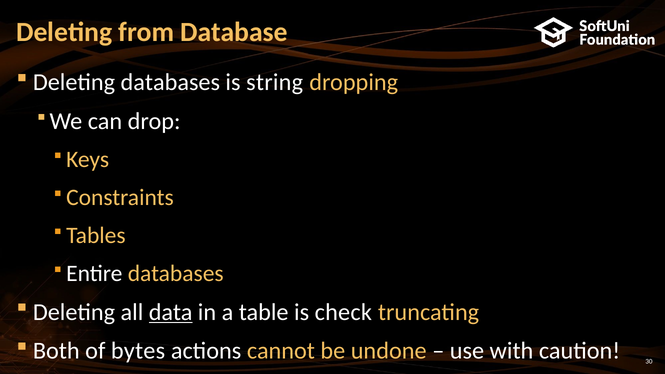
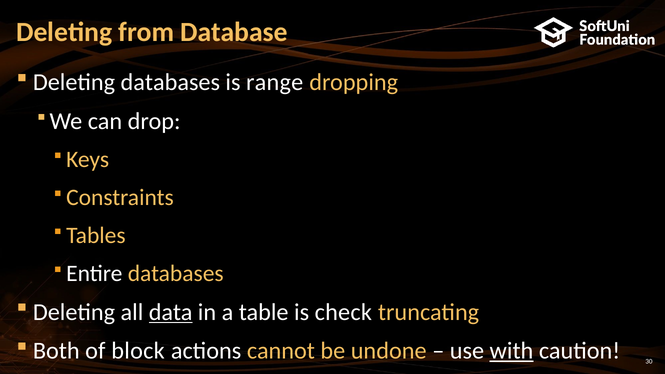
string: string -> range (275, 82)
bytes: bytes -> block (138, 351)
with underline: none -> present (511, 351)
